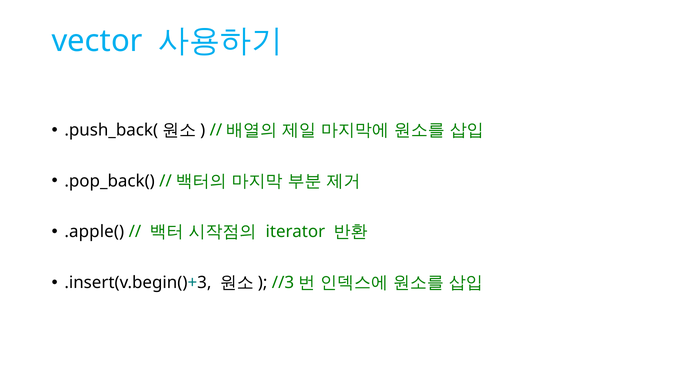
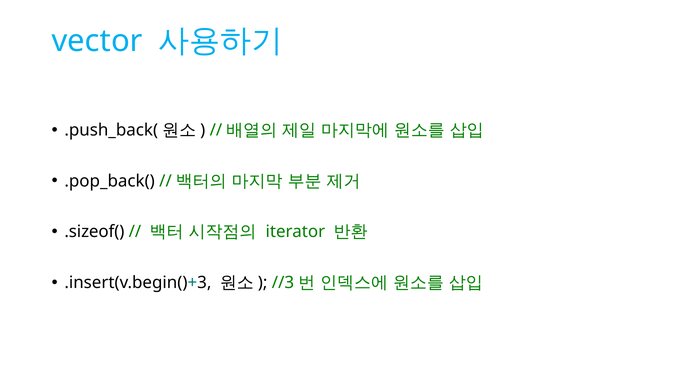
.apple(: .apple( -> .sizeof( (94, 231)
